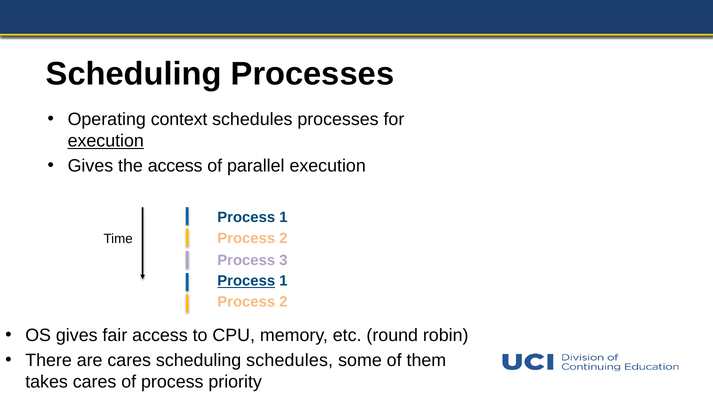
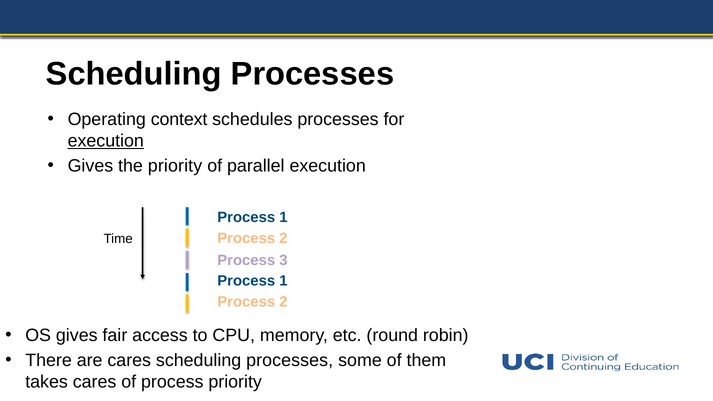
the access: access -> priority (175, 166)
Process underline: present -> none (246, 281)
schedules: schedules -> processes (290, 360)
